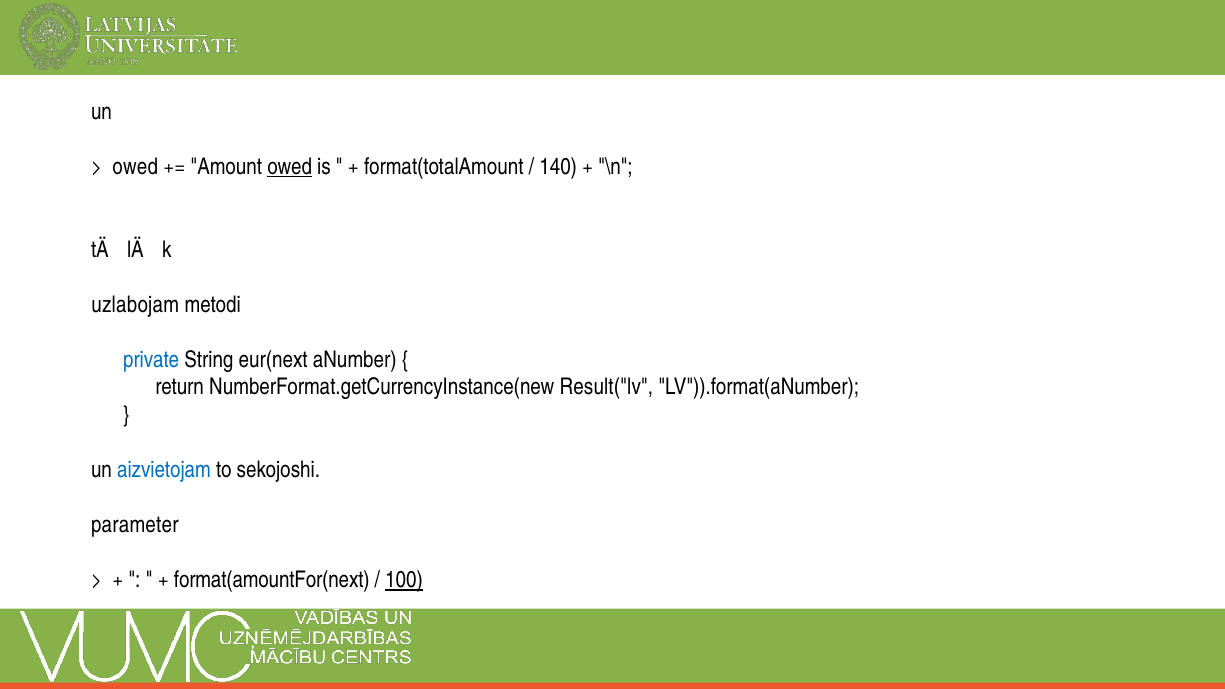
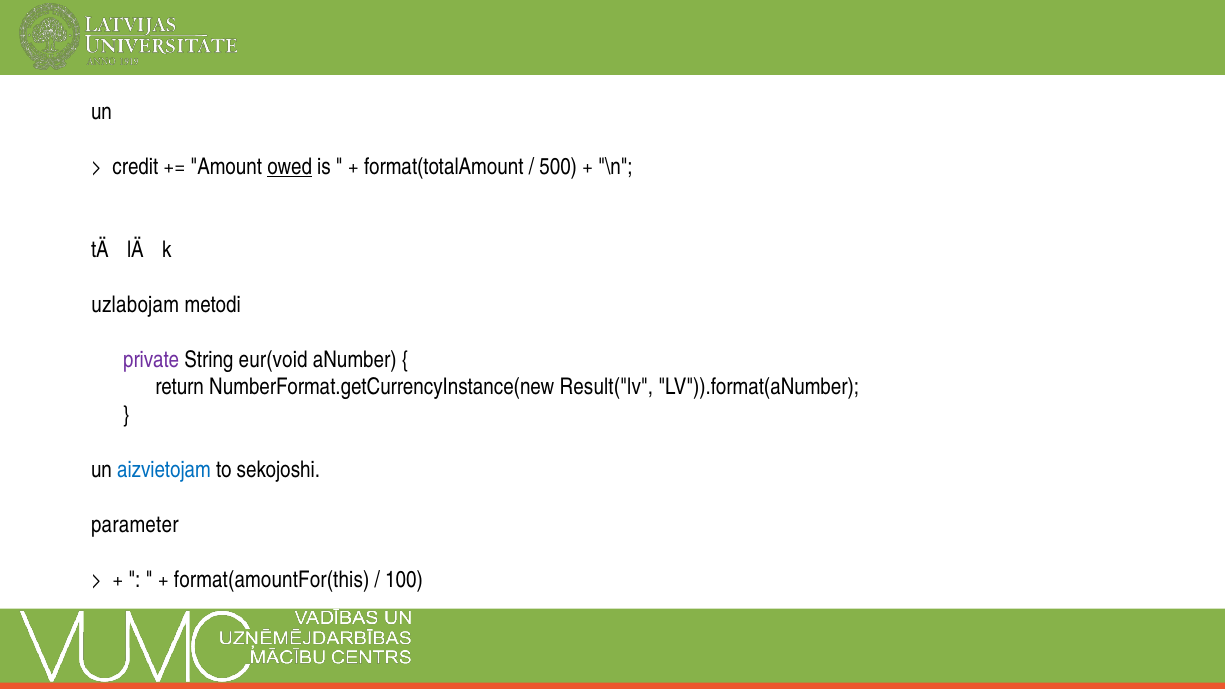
owed: owed -> credit (135, 167)
140: 140 -> 500 (558, 167)
private colour: blue -> purple (151, 360)
eur(next: eur(next -> eur(void (273, 360)
format(amountFor(next: format(amountFor(next -> format(amountFor(this (272, 580)
100 underline: present -> none (404, 580)
